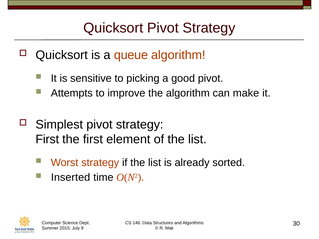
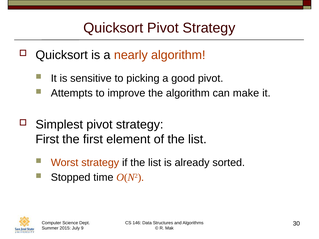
queue: queue -> nearly (131, 55)
Inserted: Inserted -> Stopped (71, 178)
